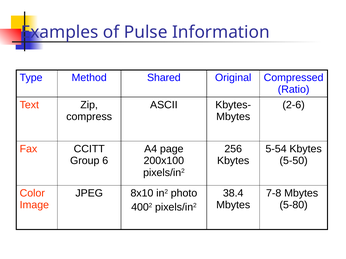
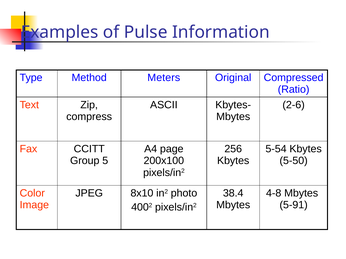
Shared: Shared -> Meters (164, 78)
6: 6 -> 5 (105, 161)
7-8: 7-8 -> 4-8 (274, 194)
5-80: 5-80 -> 5-91 (294, 205)
